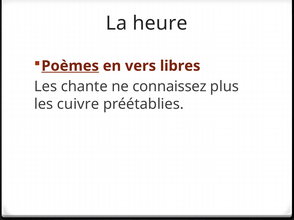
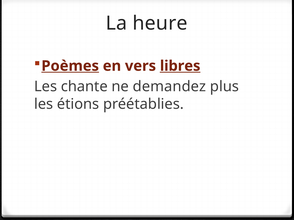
libres underline: none -> present (180, 66)
connaissez: connaissez -> demandez (169, 87)
cuivre: cuivre -> étions (78, 104)
